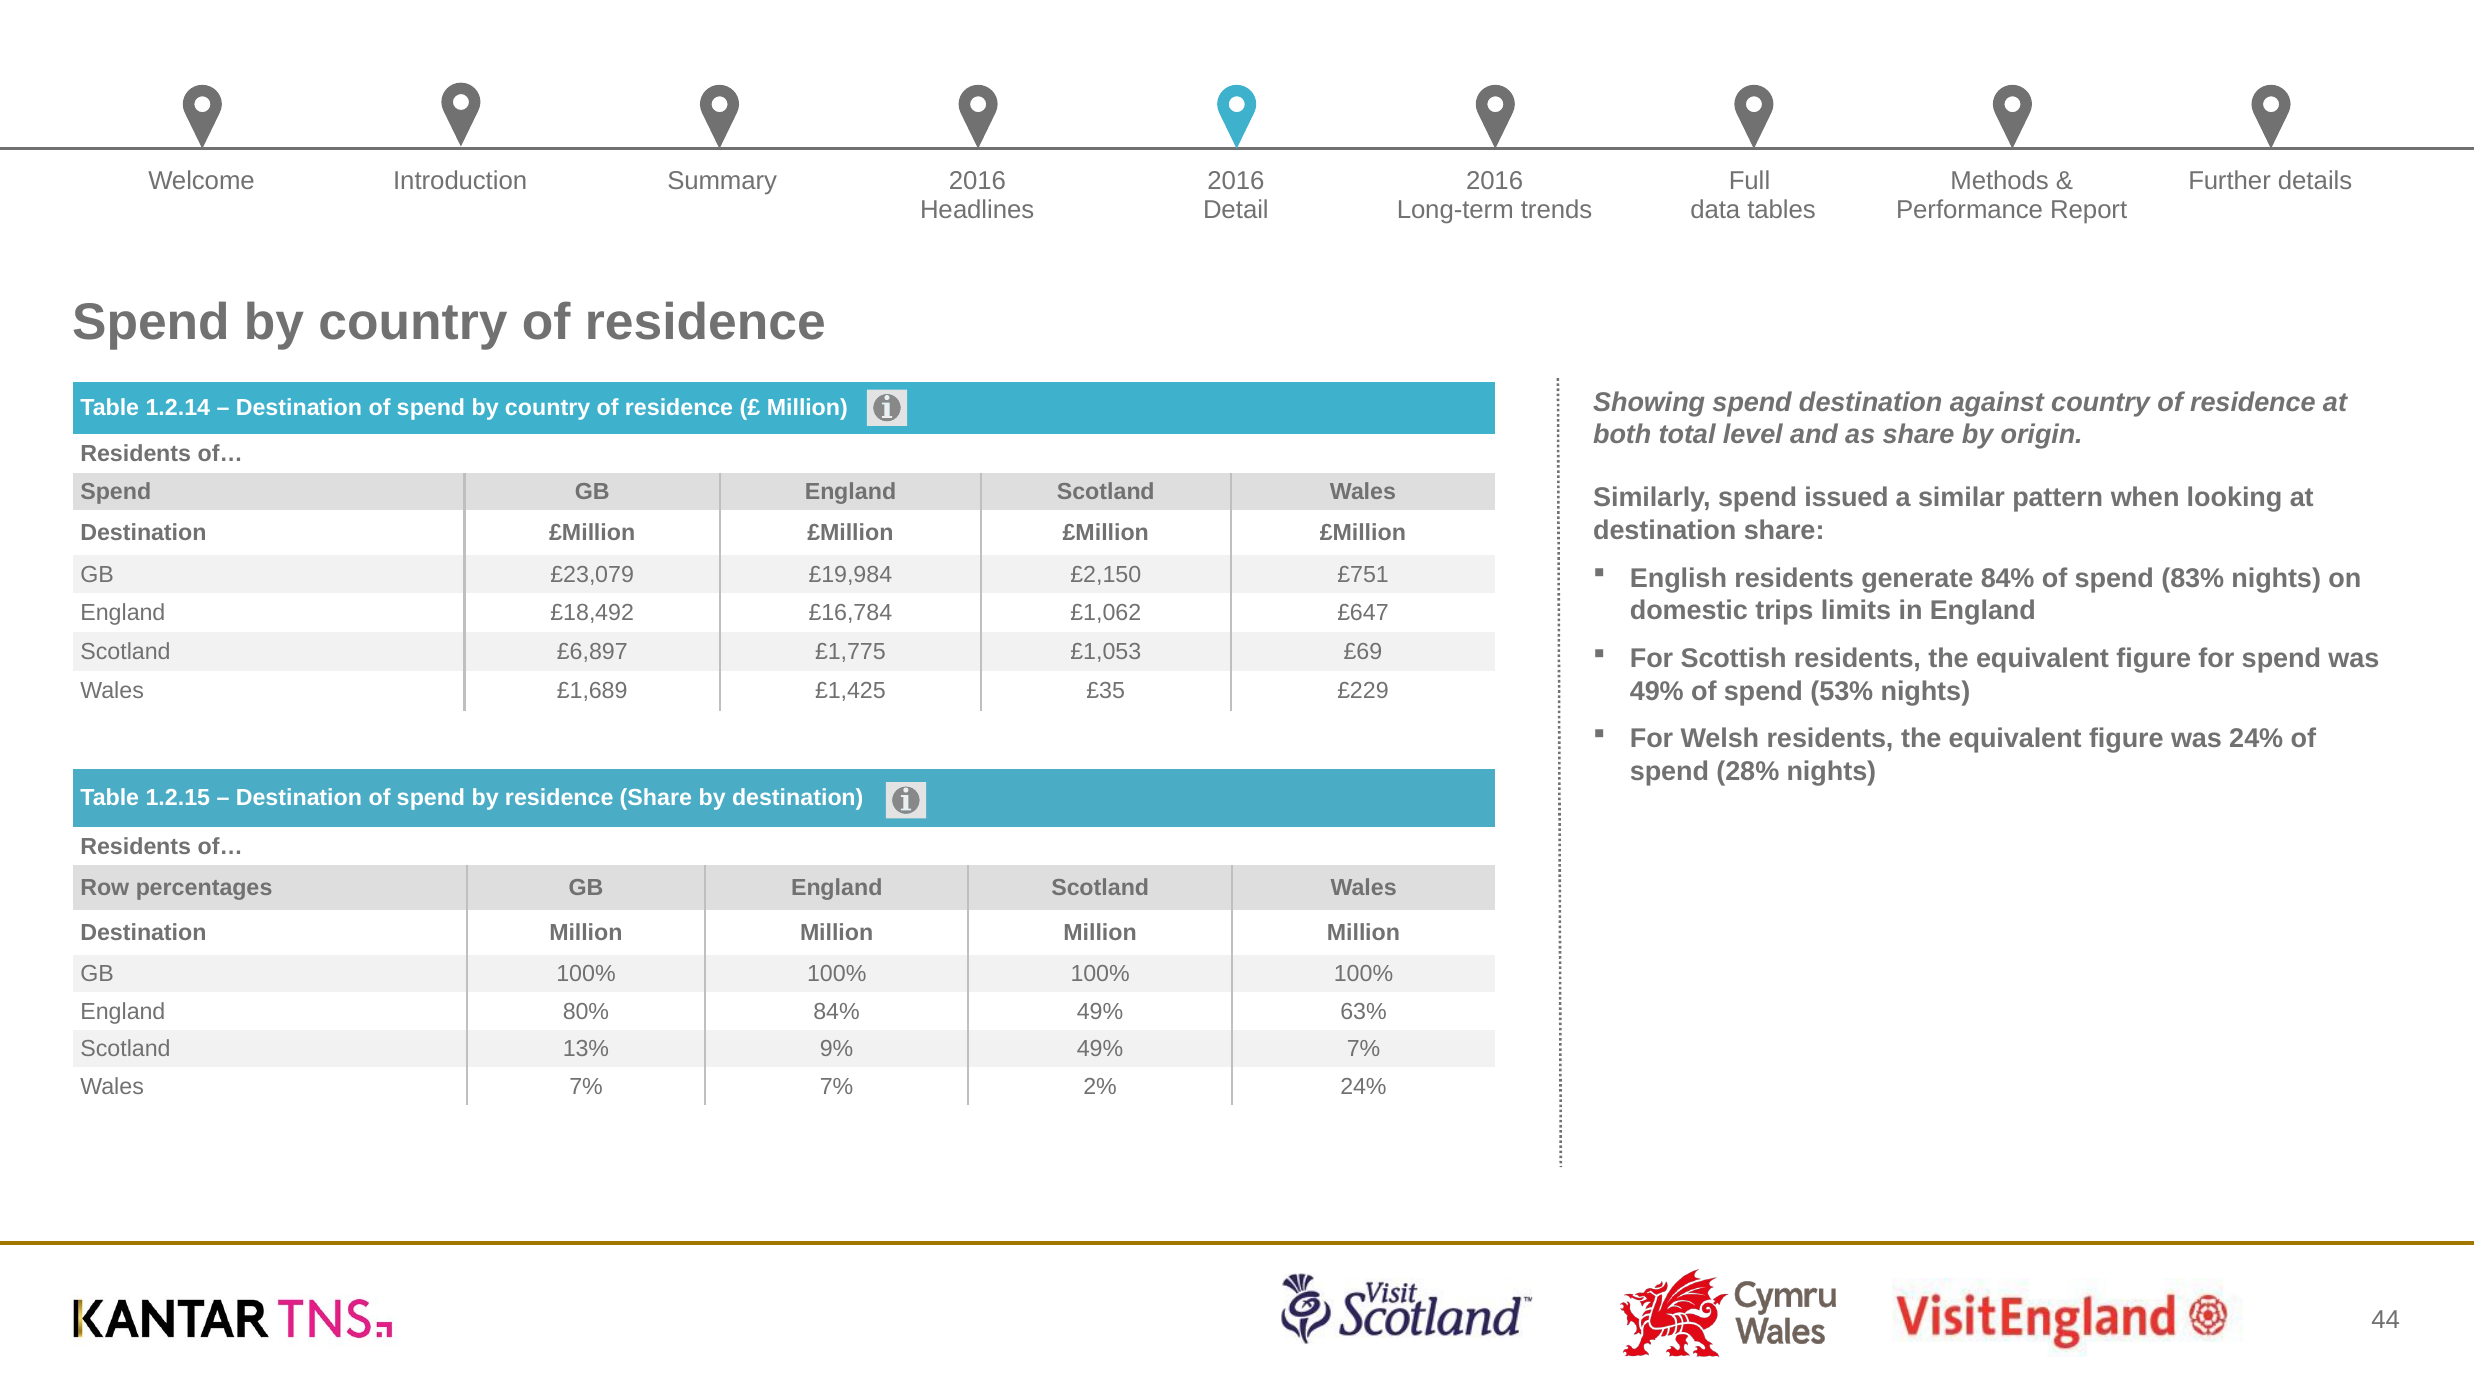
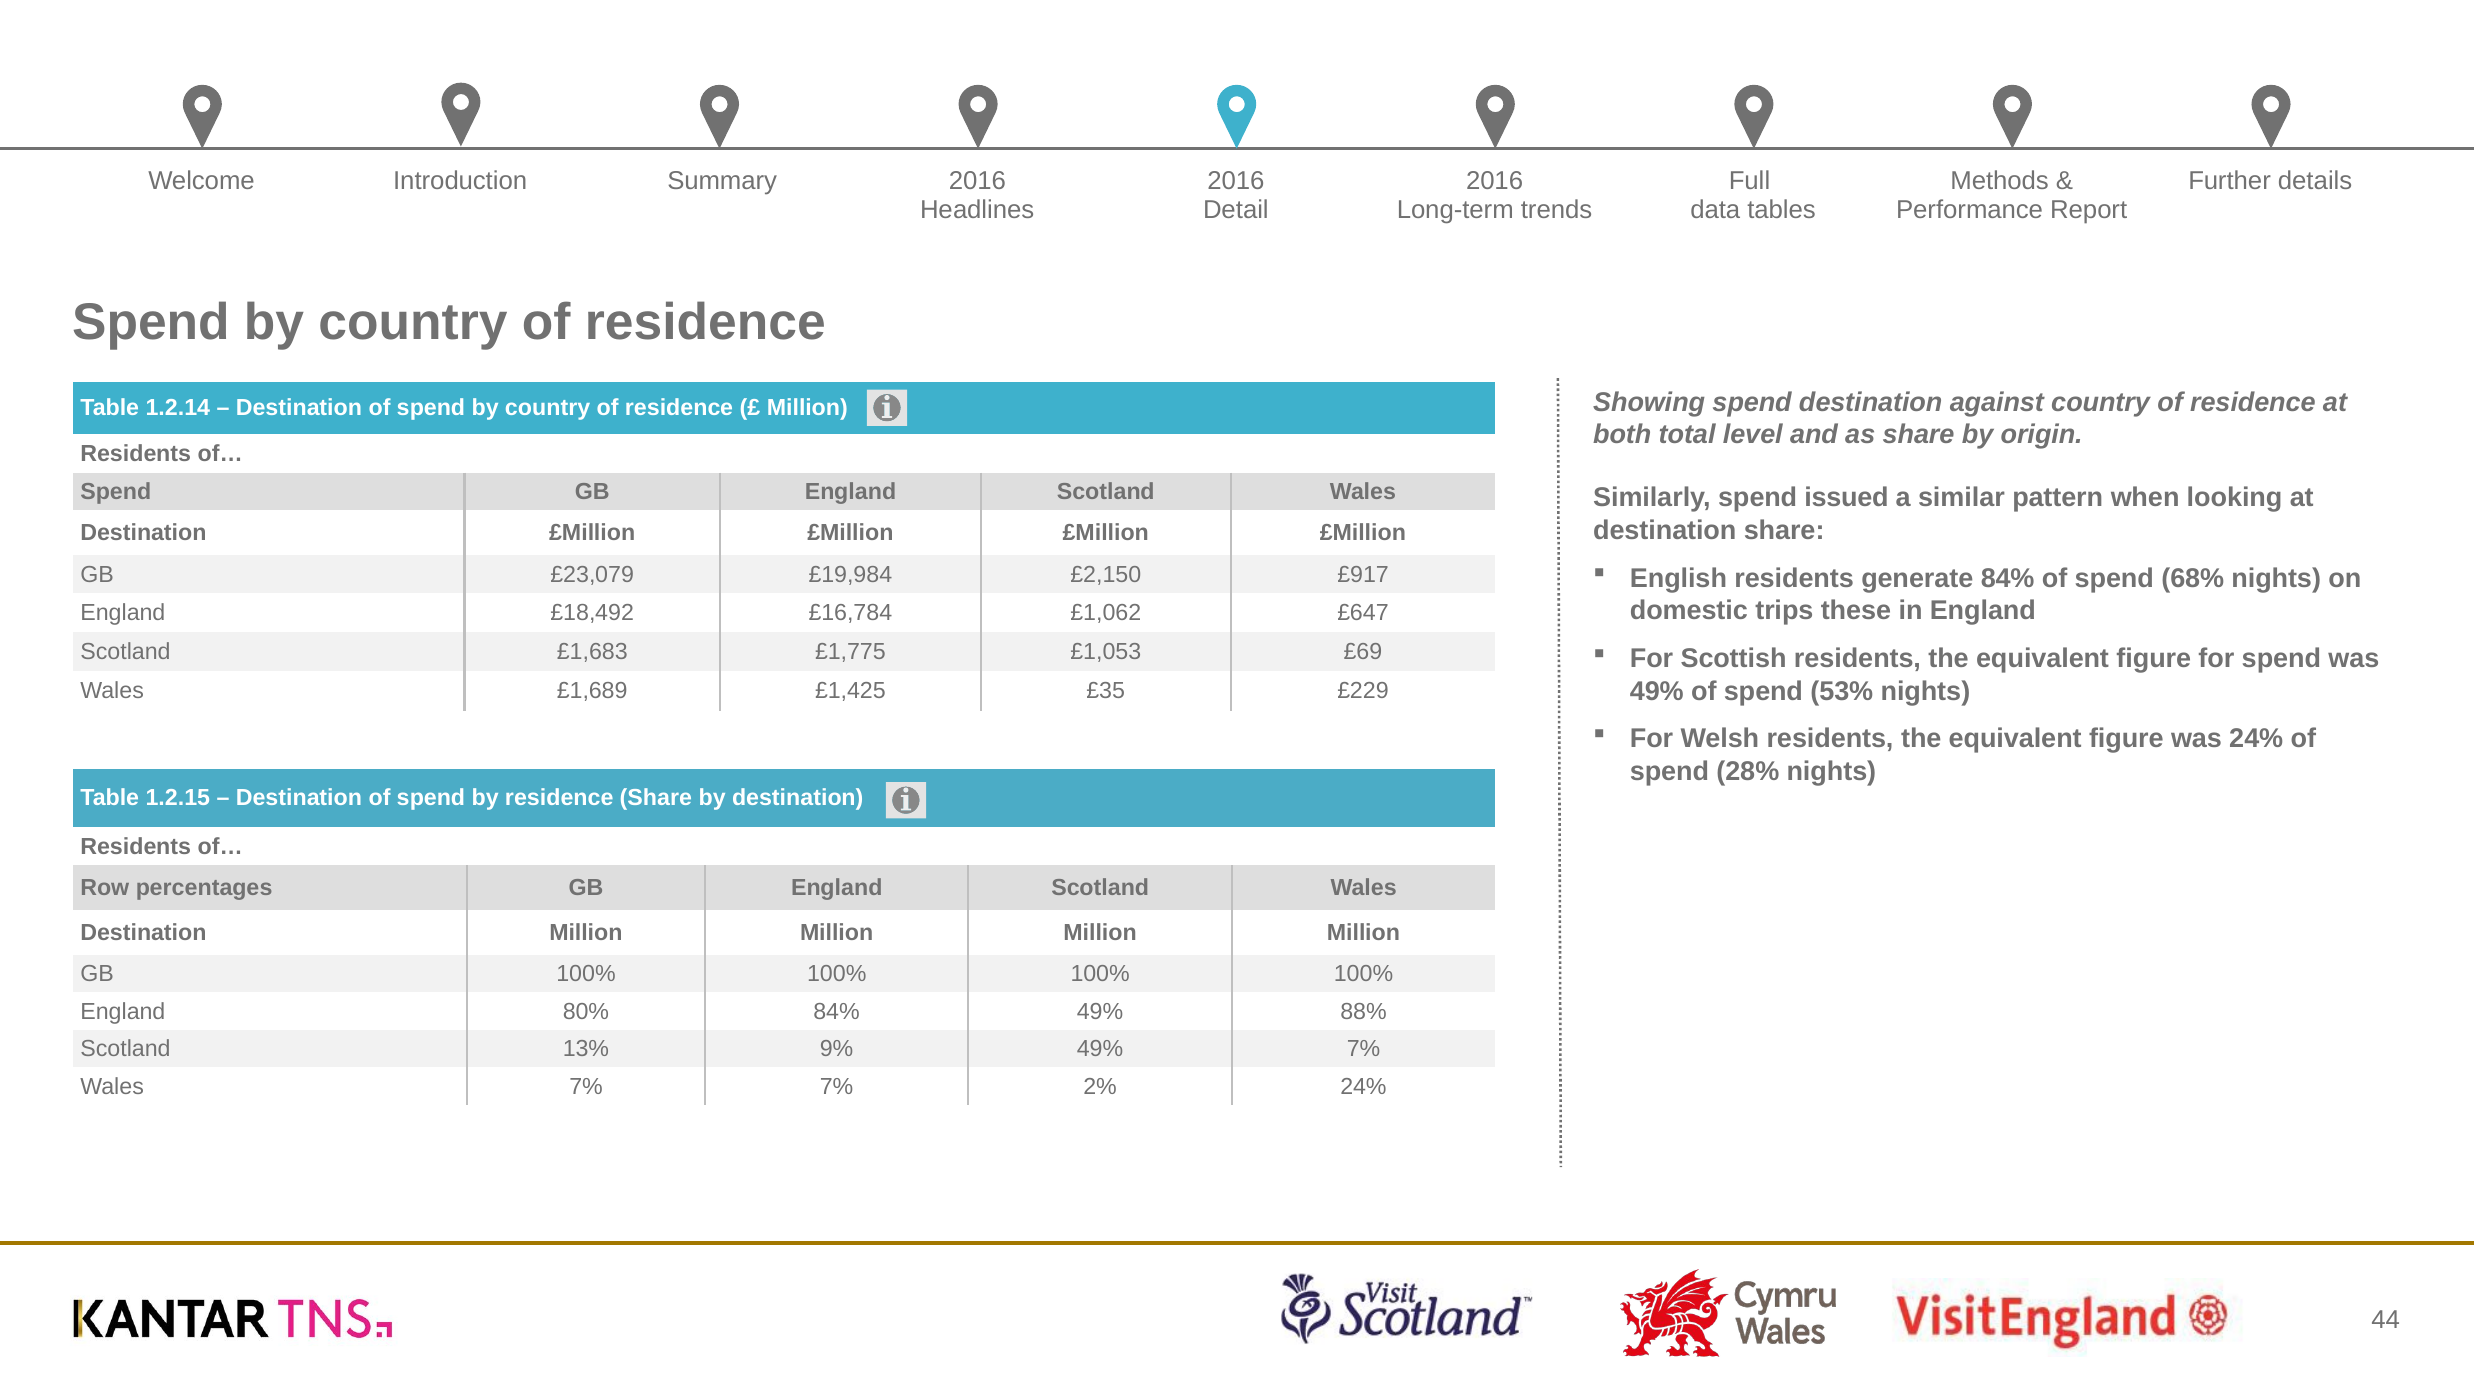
£751: £751 -> £917 (1363, 574)
83%: 83% -> 68% (2193, 578)
limits: limits -> these (1856, 611)
£6,897: £6,897 -> £1,683 (592, 651)
63%: 63% -> 88% (1364, 1011)
